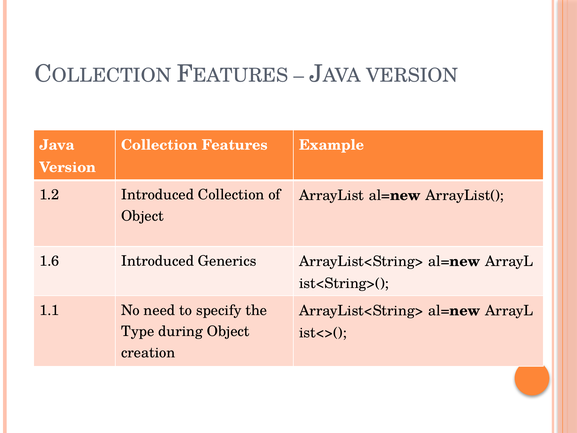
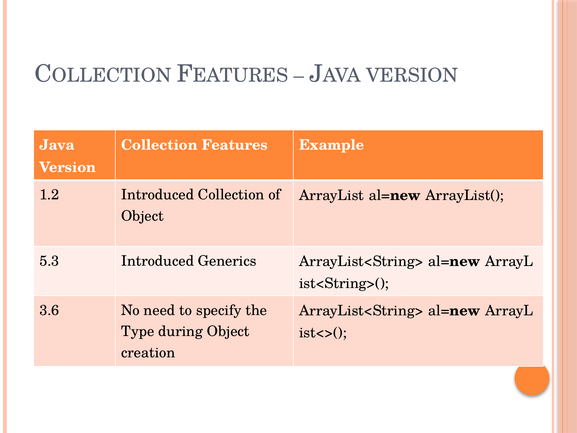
1.6: 1.6 -> 5.3 (49, 261)
1.1: 1.1 -> 3.6 (49, 310)
